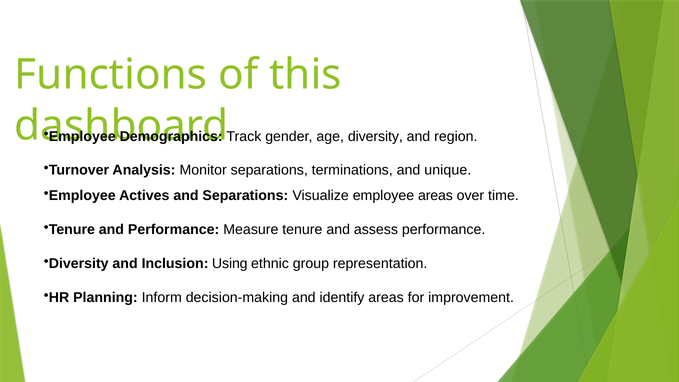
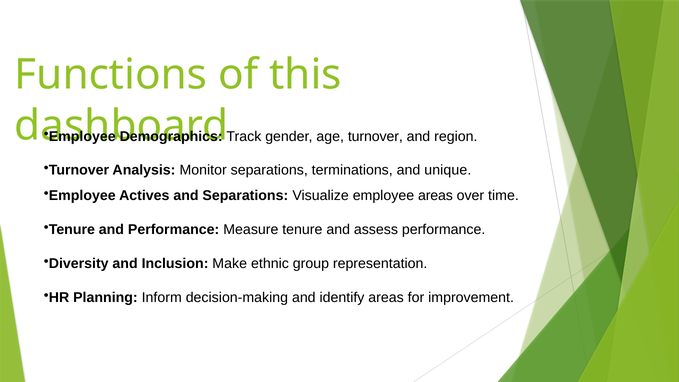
age diversity: diversity -> turnover (375, 136)
Using: Using -> Make (230, 264)
